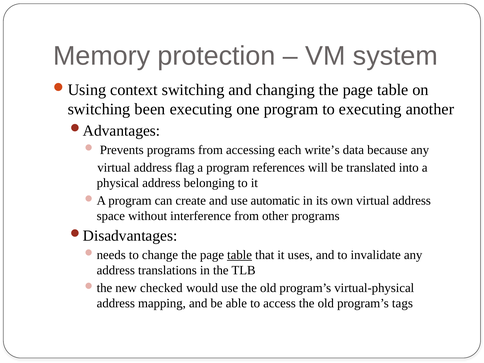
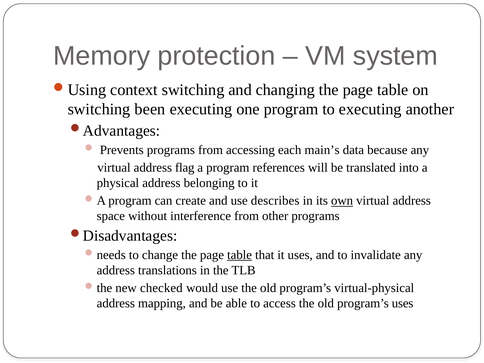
write’s: write’s -> main’s (322, 150)
automatic: automatic -> describes (275, 201)
own underline: none -> present (342, 201)
program’s tags: tags -> uses (403, 303)
